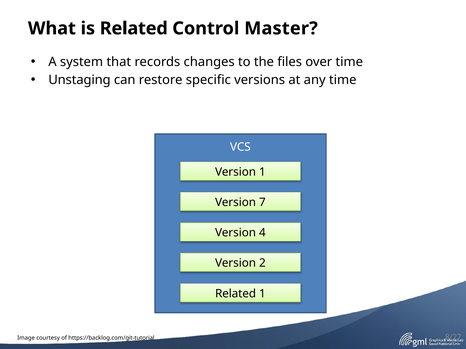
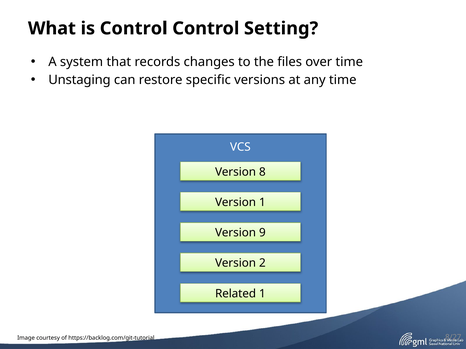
is Related: Related -> Control (134, 28)
Master: Master -> Setting (281, 28)
Version 1: 1 -> 8 (262, 172)
Version 7: 7 -> 1 (262, 203)
4: 4 -> 9 (262, 233)
